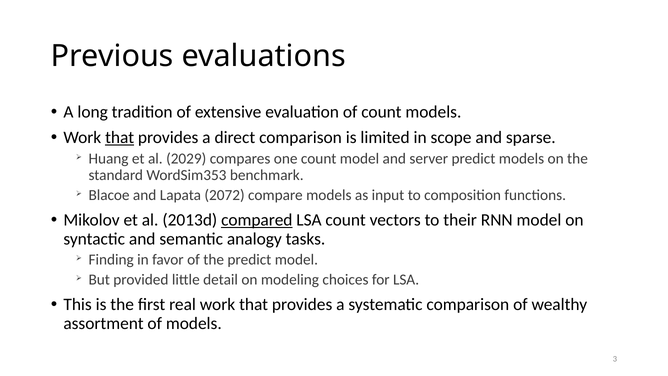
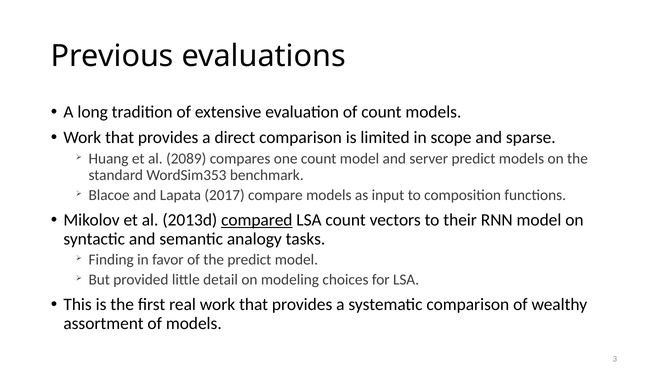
that underline: present -> none (120, 138)
2029: 2029 -> 2089 (186, 159)
2072: 2072 -> 2017 (225, 195)
